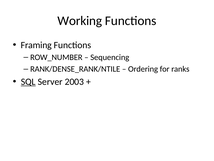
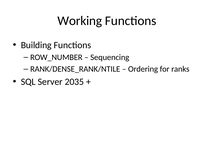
Framing: Framing -> Building (36, 45)
SQL underline: present -> none (28, 82)
2003: 2003 -> 2035 (74, 82)
